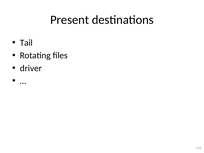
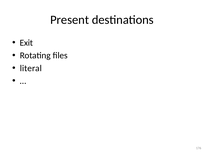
Tail: Tail -> Exit (26, 43)
driver: driver -> literal (31, 68)
